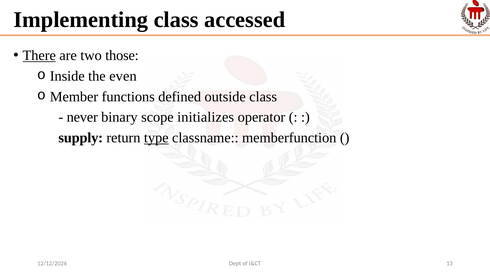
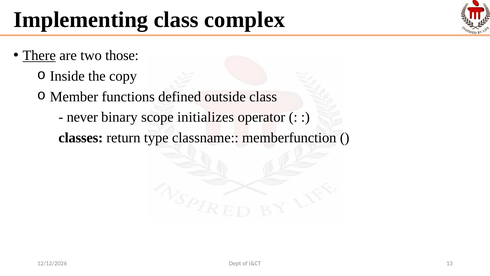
accessed: accessed -> complex (245, 20)
even: even -> copy (123, 76)
supply: supply -> classes (81, 138)
type underline: present -> none (156, 138)
